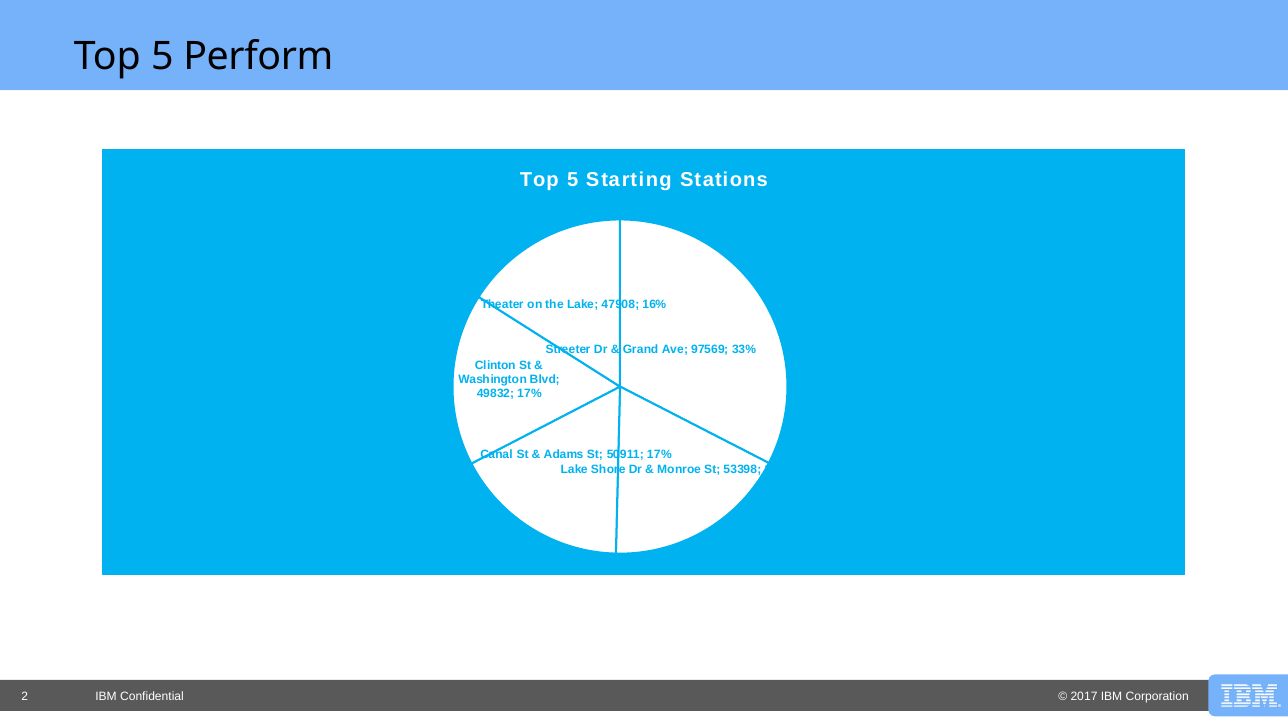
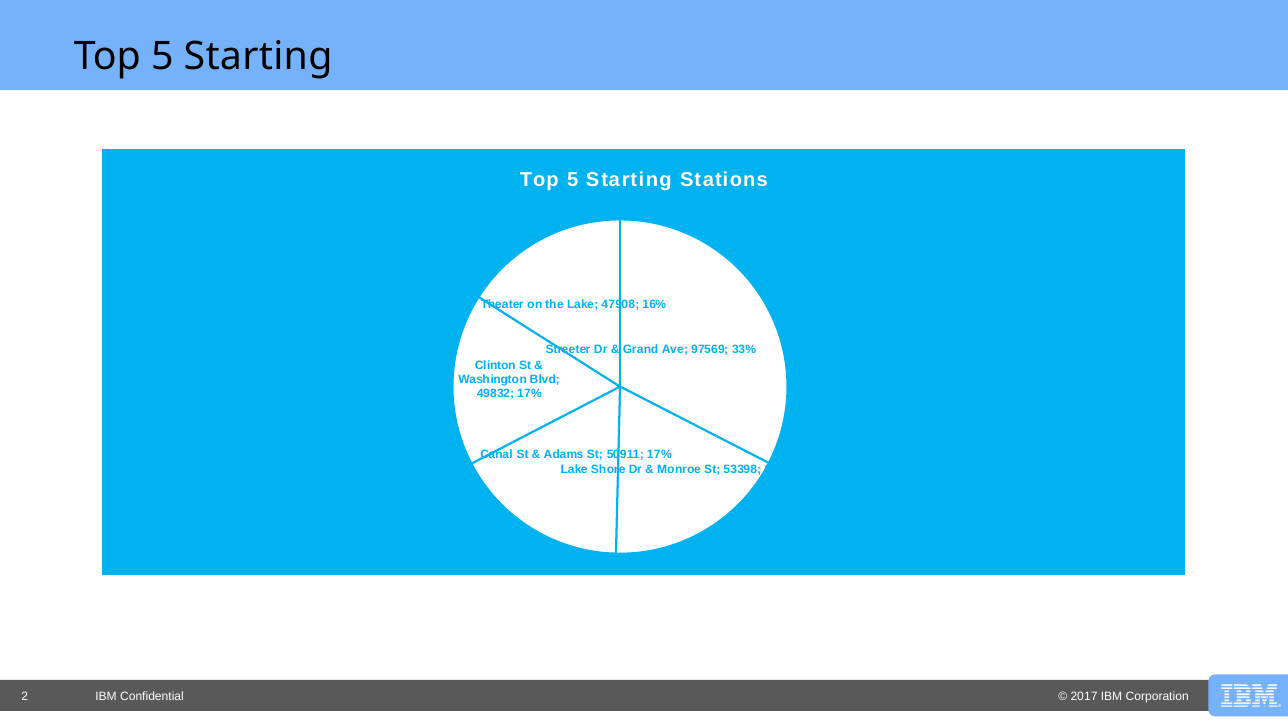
Perform: Perform -> Starting (258, 57)
